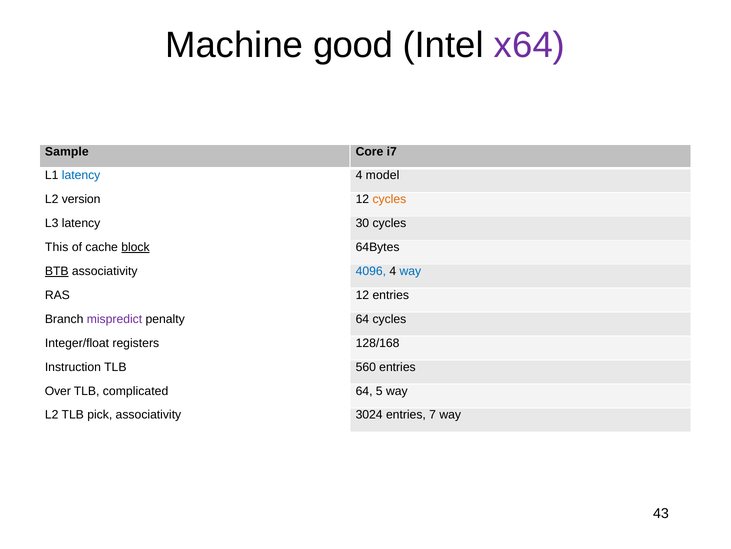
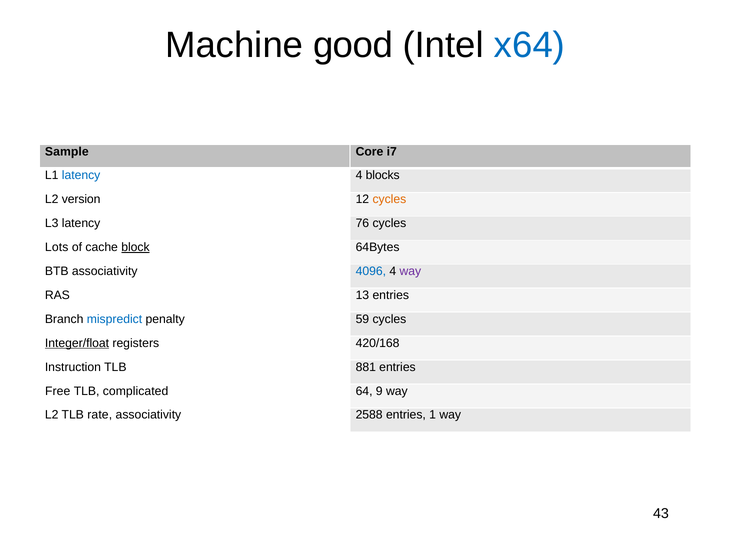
x64 colour: purple -> blue (529, 45)
model: model -> blocks (383, 175)
30: 30 -> 76 (362, 223)
This: This -> Lots (57, 247)
BTB underline: present -> none (57, 271)
way colour: blue -> purple (410, 271)
RAS 12: 12 -> 13 (362, 295)
mispredict colour: purple -> blue (114, 319)
penalty 64: 64 -> 59 (362, 319)
Integer/float underline: none -> present (77, 343)
128/168: 128/168 -> 420/168 (378, 343)
560: 560 -> 881 (366, 367)
Over: Over -> Free (58, 390)
5: 5 -> 9 (379, 390)
pick: pick -> rate (100, 414)
3024: 3024 -> 2588 (369, 414)
7: 7 -> 1 (433, 414)
